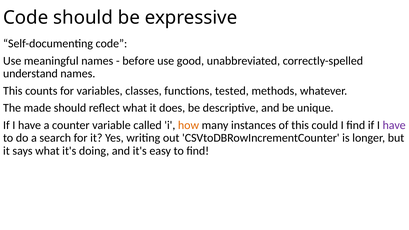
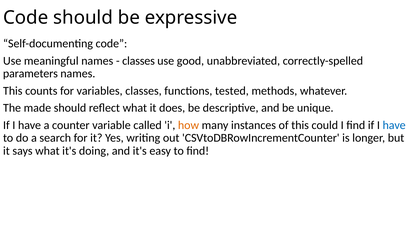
before: before -> classes (139, 61)
understand: understand -> parameters (30, 74)
have colour: purple -> blue (394, 125)
